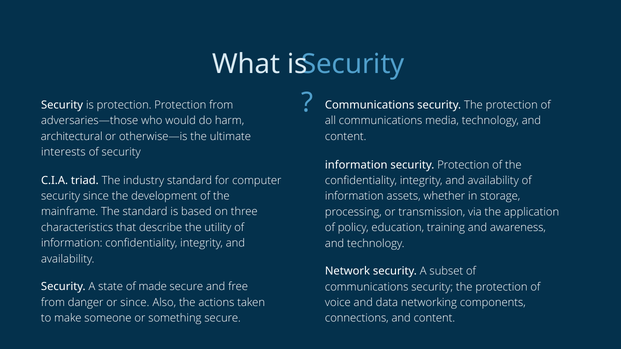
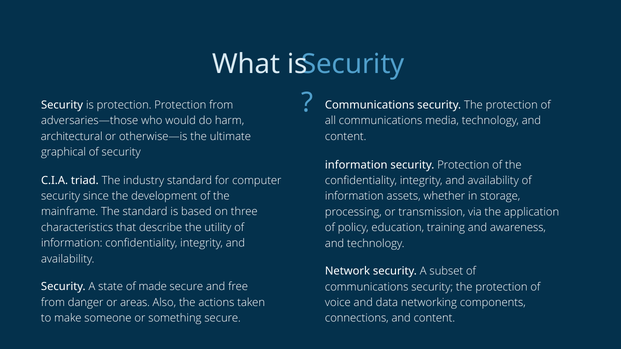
interests: interests -> graphical (63, 152)
or since: since -> areas (135, 303)
